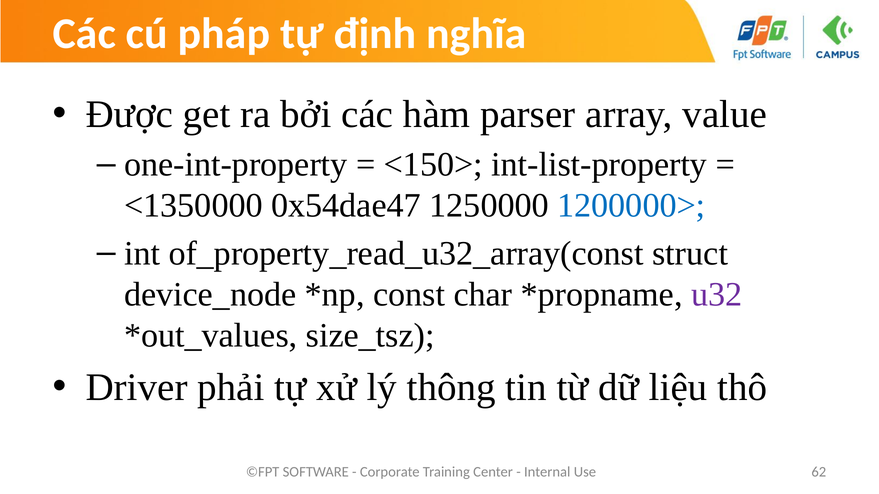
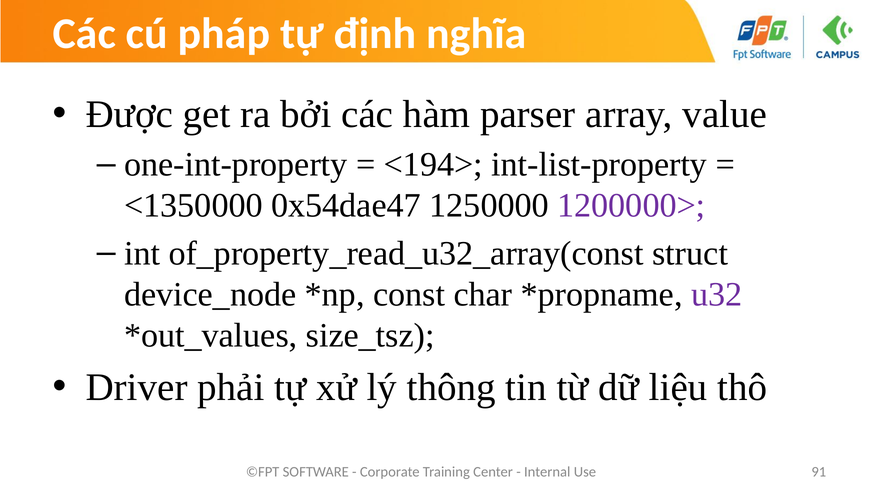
<150>: <150> -> <194> (433, 165)
1200000> colour: blue -> purple (631, 206)
62: 62 -> 91 (819, 472)
